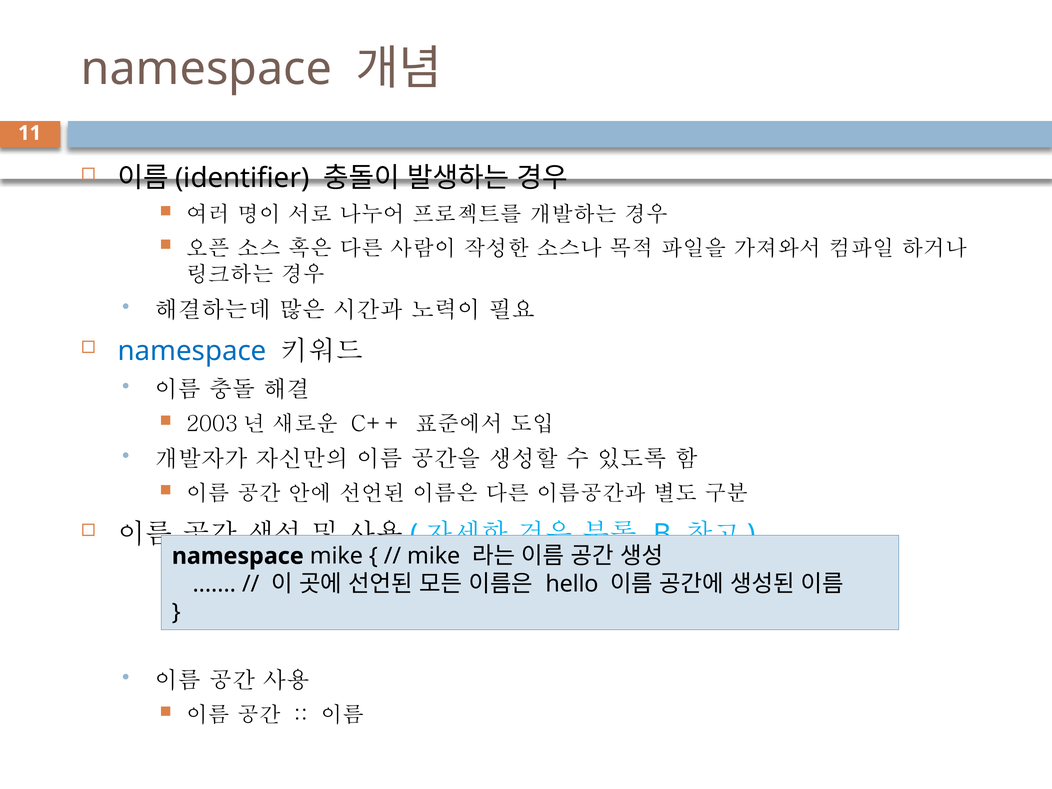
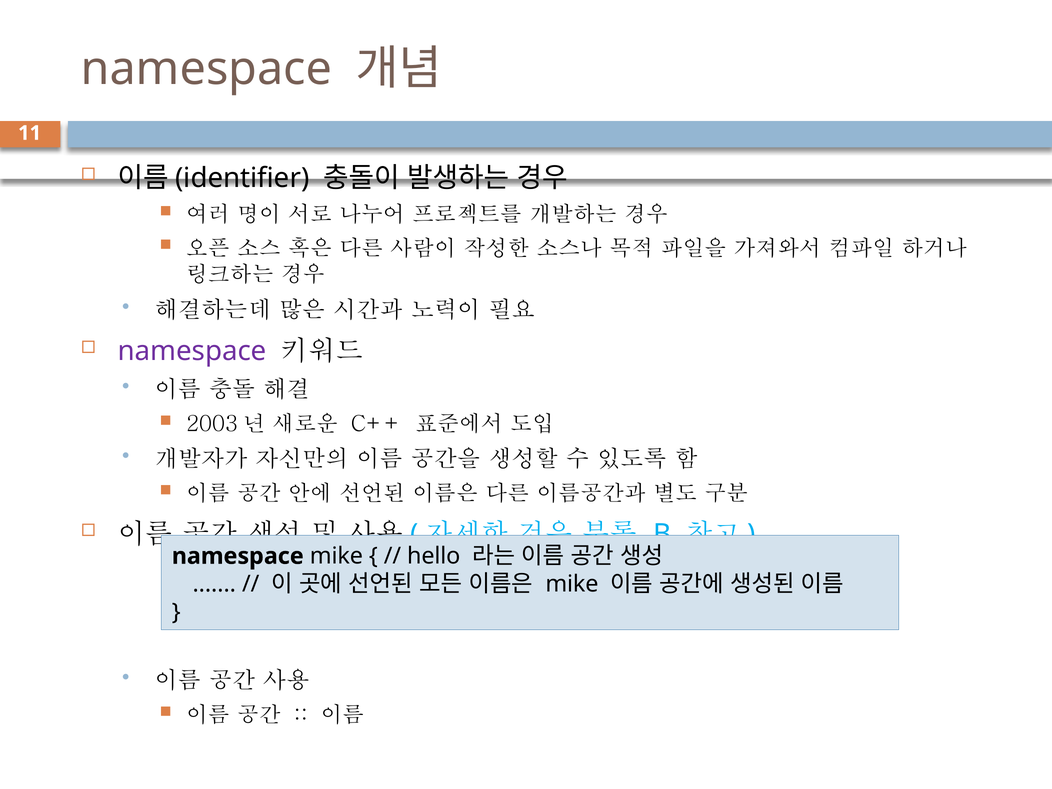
namespace colour: blue -> purple (192, 351)
mike: mike -> hello (434, 556)
hello: hello -> mike (572, 584)
